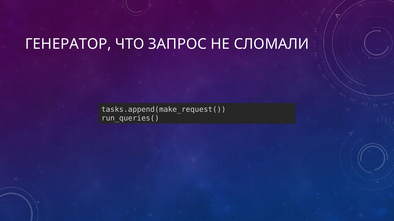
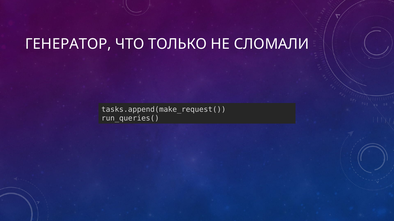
ЗАПРОС: ЗАПРОС -> ТОЛЬКО (178, 44)
